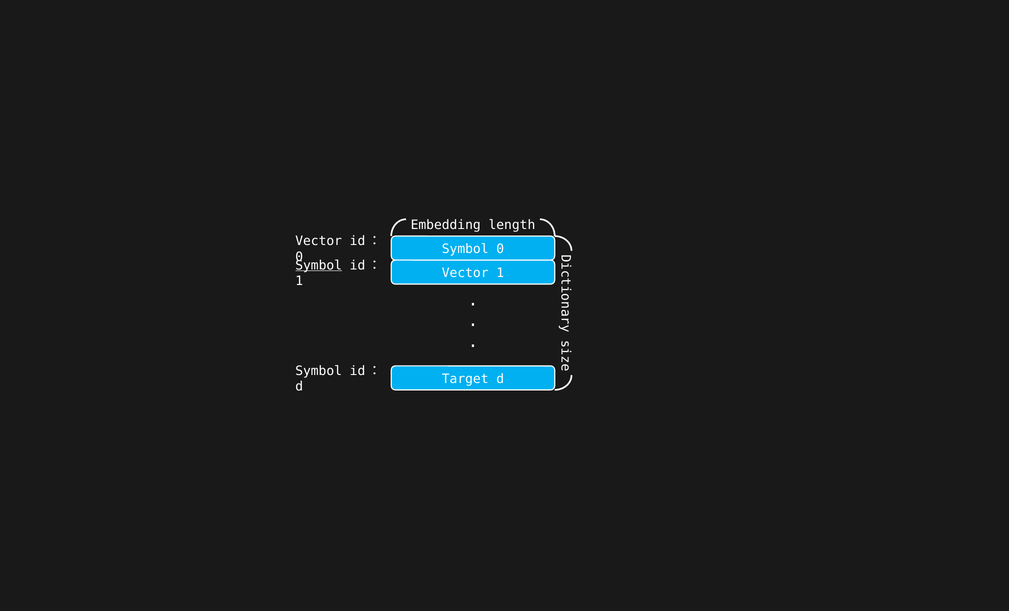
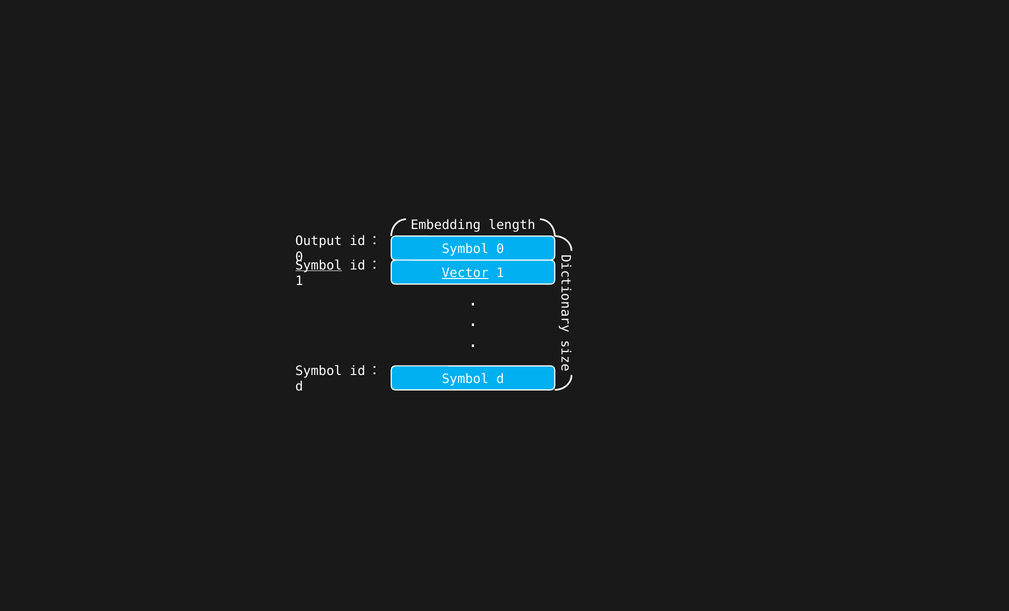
Vector: Vector -> Output (319, 241)
Vector underline: none -> present (465, 273)
Target: Target -> Symbol (465, 379)
